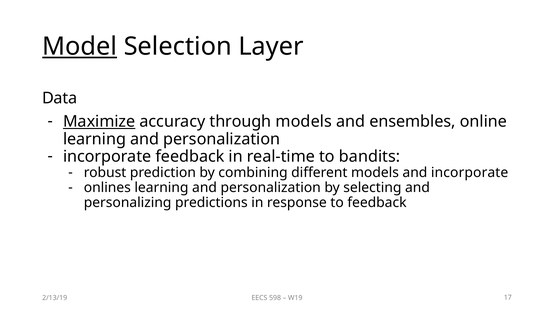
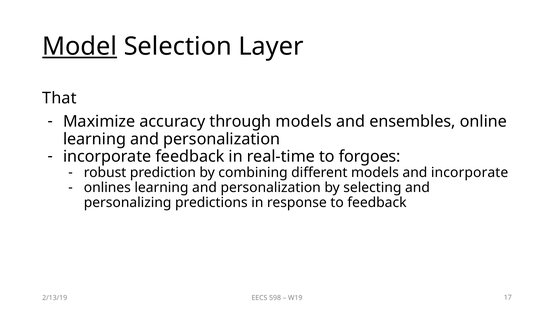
Data: Data -> That (60, 98)
Maximize underline: present -> none (99, 121)
bandits: bandits -> forgoes (370, 156)
